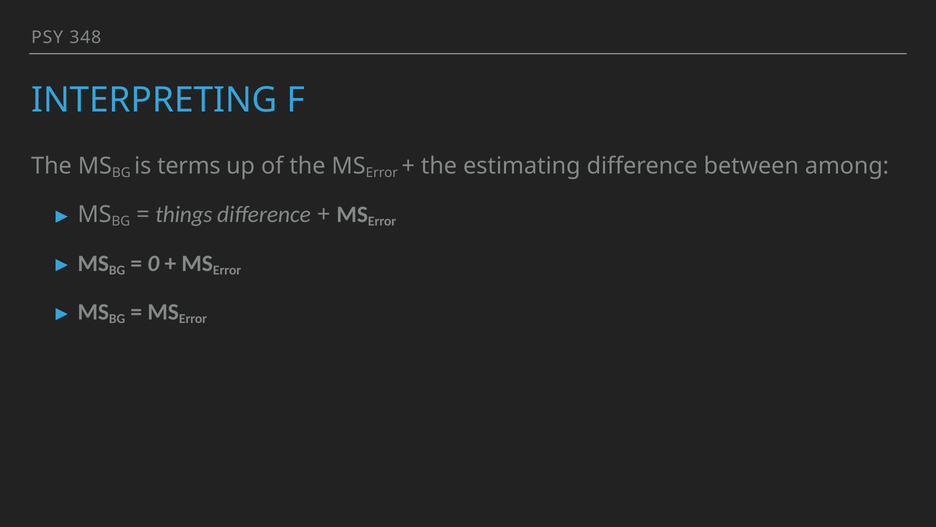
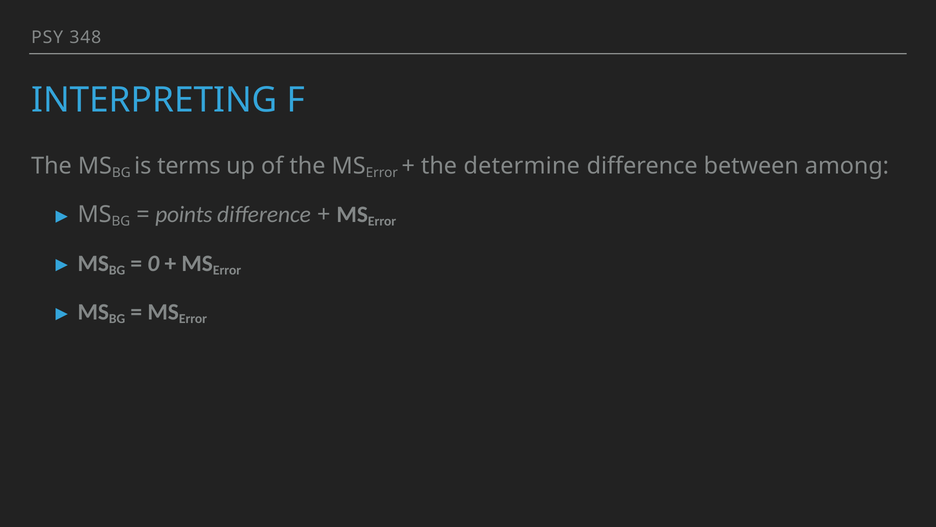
estimating: estimating -> determine (522, 166)
things: things -> points (184, 214)
